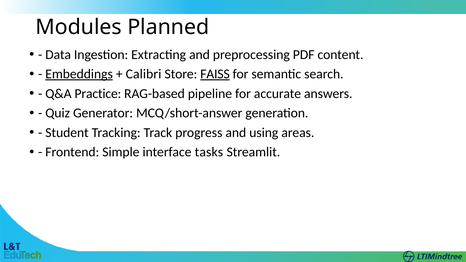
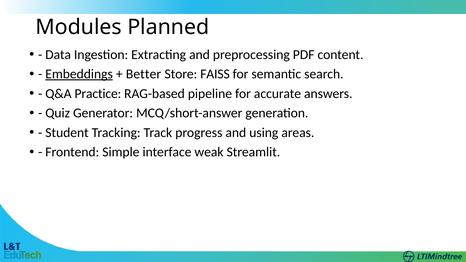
Calibri: Calibri -> Better (144, 74)
FAISS underline: present -> none (215, 74)
tasks: tasks -> weak (209, 152)
